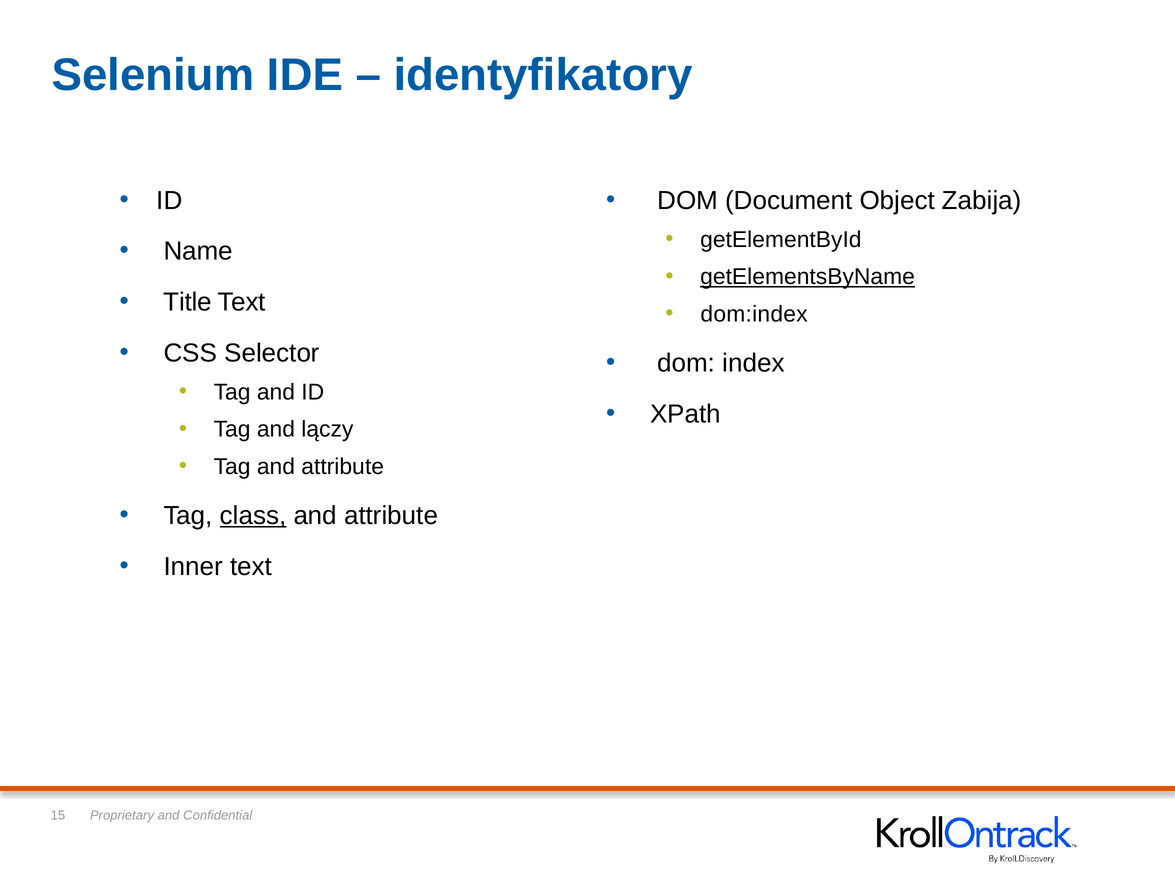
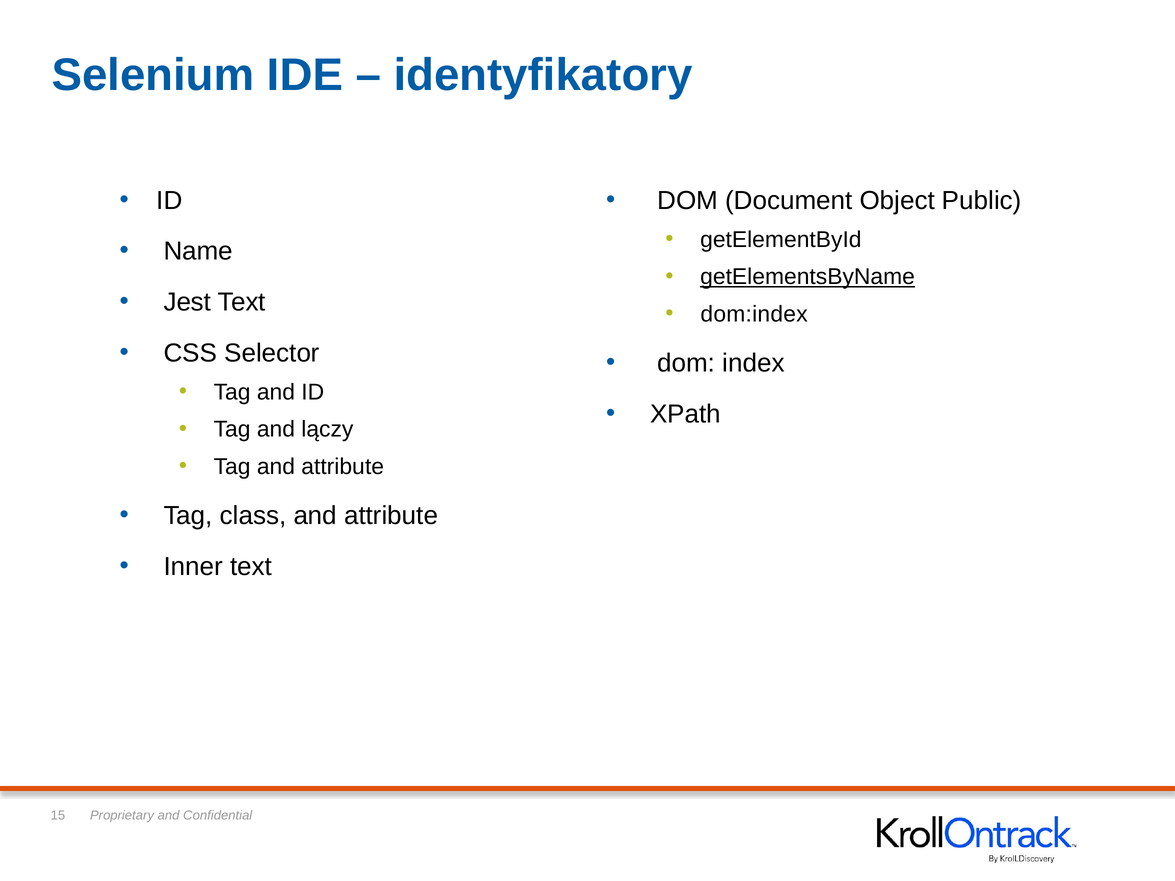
Zabija: Zabija -> Public (982, 201)
Title: Title -> Jest (187, 302)
class underline: present -> none (253, 516)
